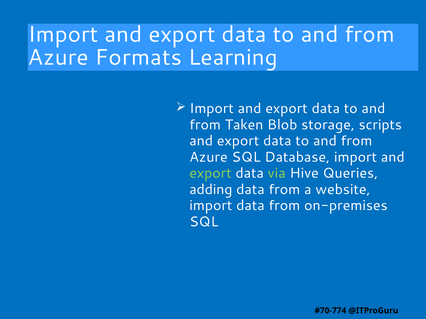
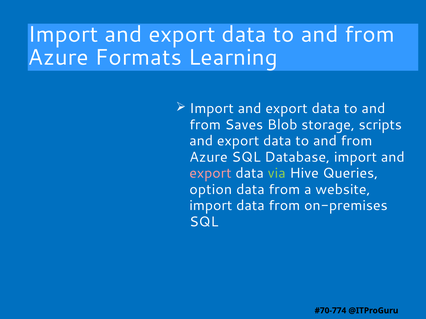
Taken: Taken -> Saves (244, 125)
export colour: light green -> pink (210, 173)
adding: adding -> option (211, 190)
